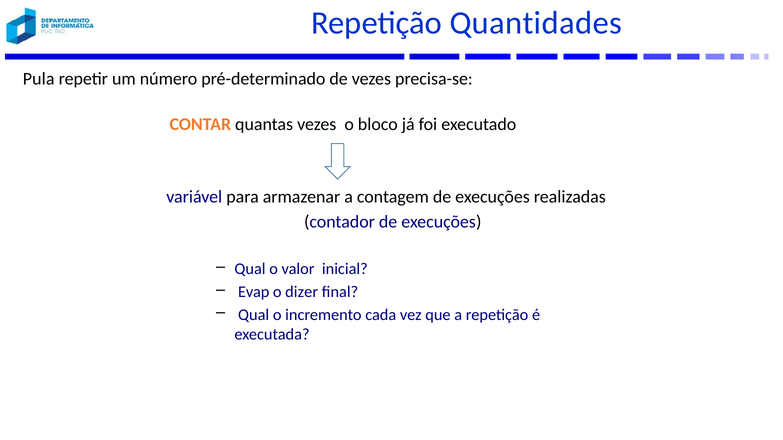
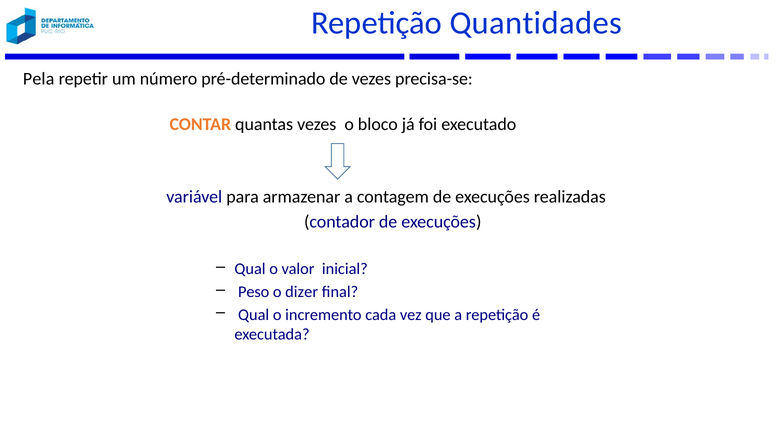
Pula: Pula -> Pela (39, 79)
Evap: Evap -> Peso (254, 292)
